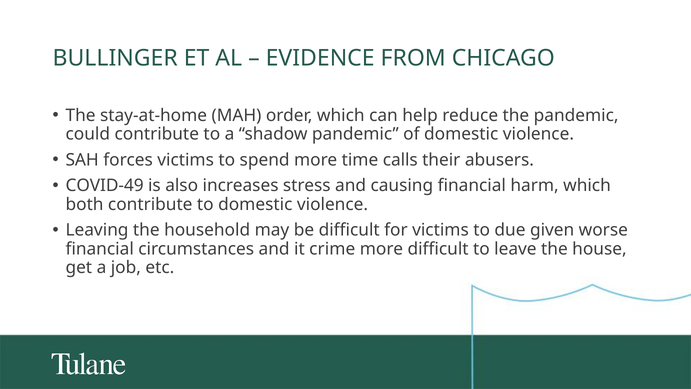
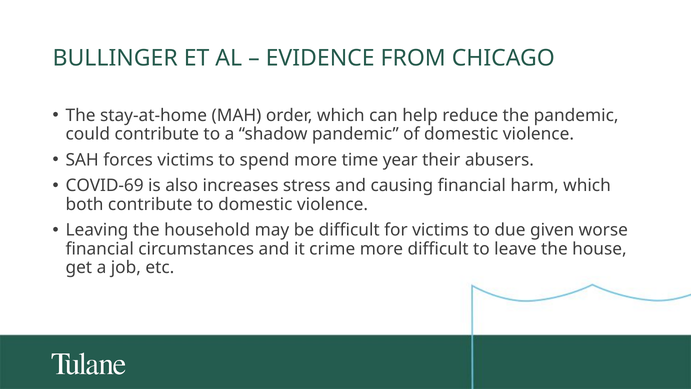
calls: calls -> year (400, 160)
COVID-49: COVID-49 -> COVID-69 (105, 186)
